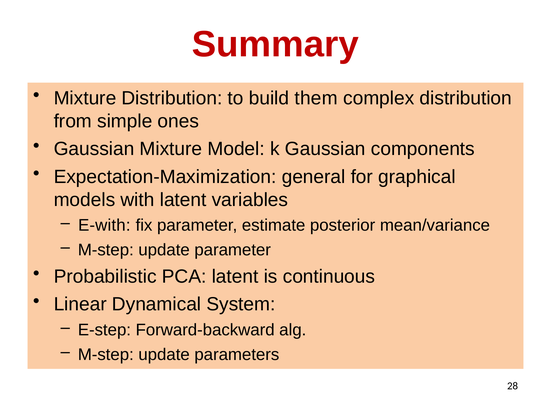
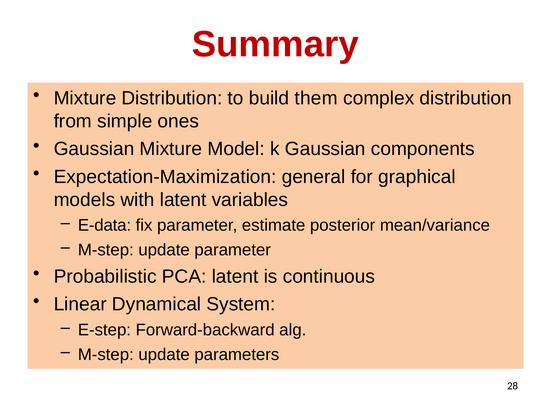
E-with: E-with -> E-data (104, 226)
